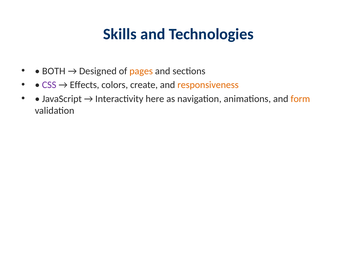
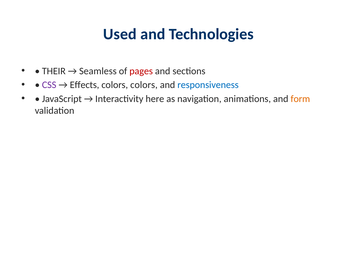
Skills: Skills -> Used (120, 34)
BOTH: BOTH -> THEIR (54, 71)
Designed: Designed -> Seamless (98, 71)
pages colour: orange -> red (141, 71)
colors create: create -> colors (144, 85)
responsiveness colour: orange -> blue (208, 85)
